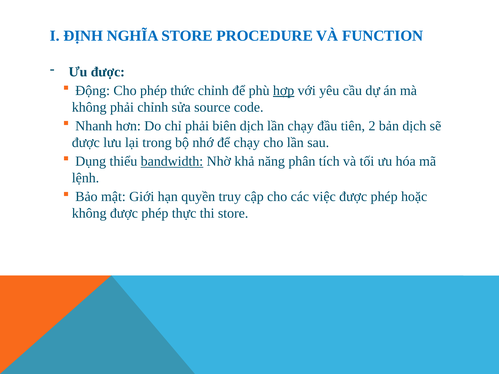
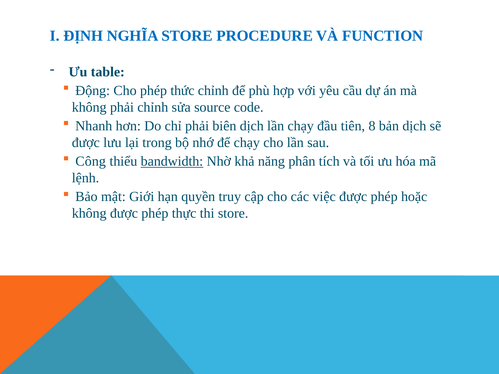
Ưu được: được -> table (108, 72)
hợp underline: present -> none (284, 91)
2: 2 -> 8 (372, 126)
Dụng: Dụng -> Công (91, 161)
